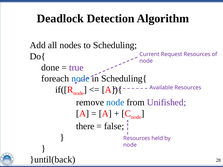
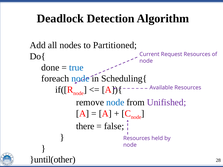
Scheduling: Scheduling -> Partitioned (115, 45)
true colour: purple -> blue (76, 68)
}until(back: }until(back -> }until(other (53, 160)
